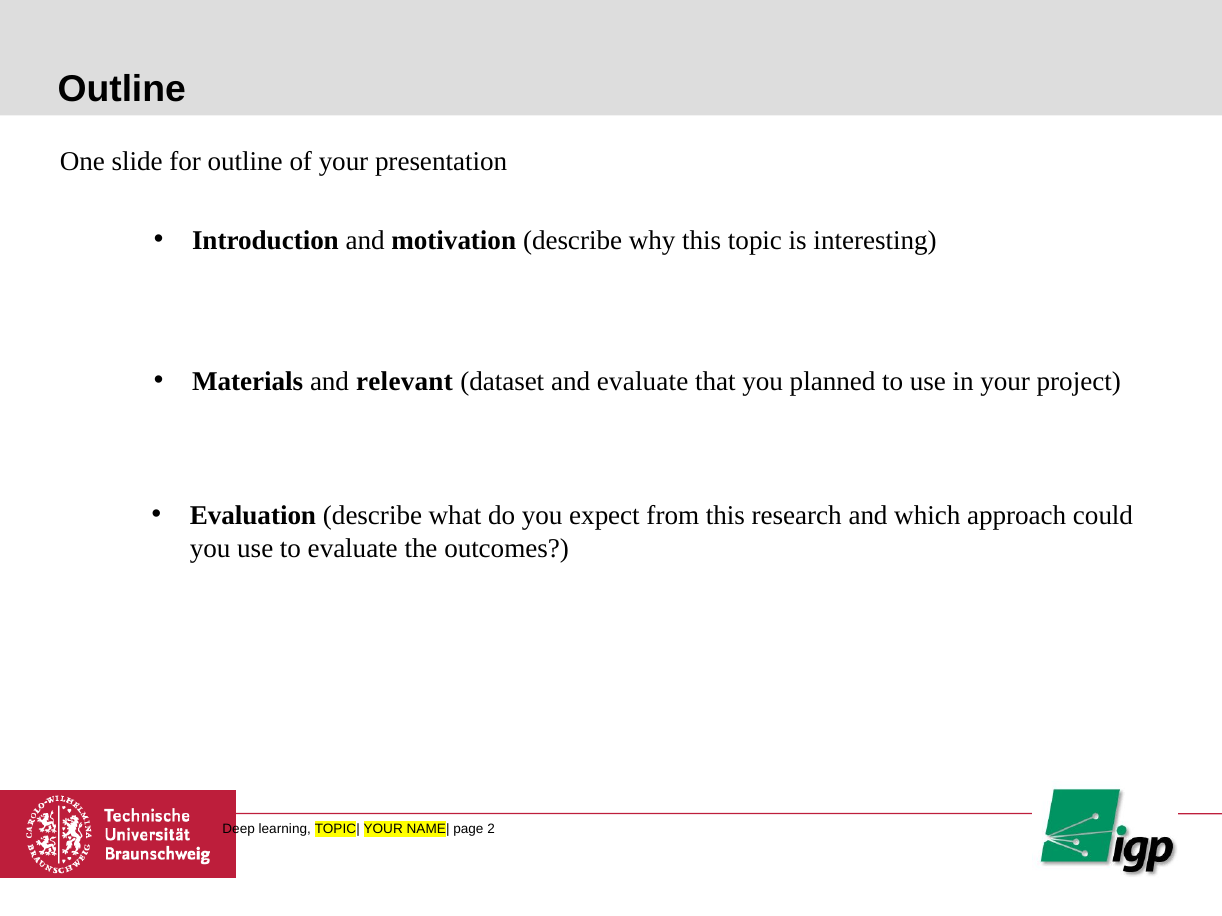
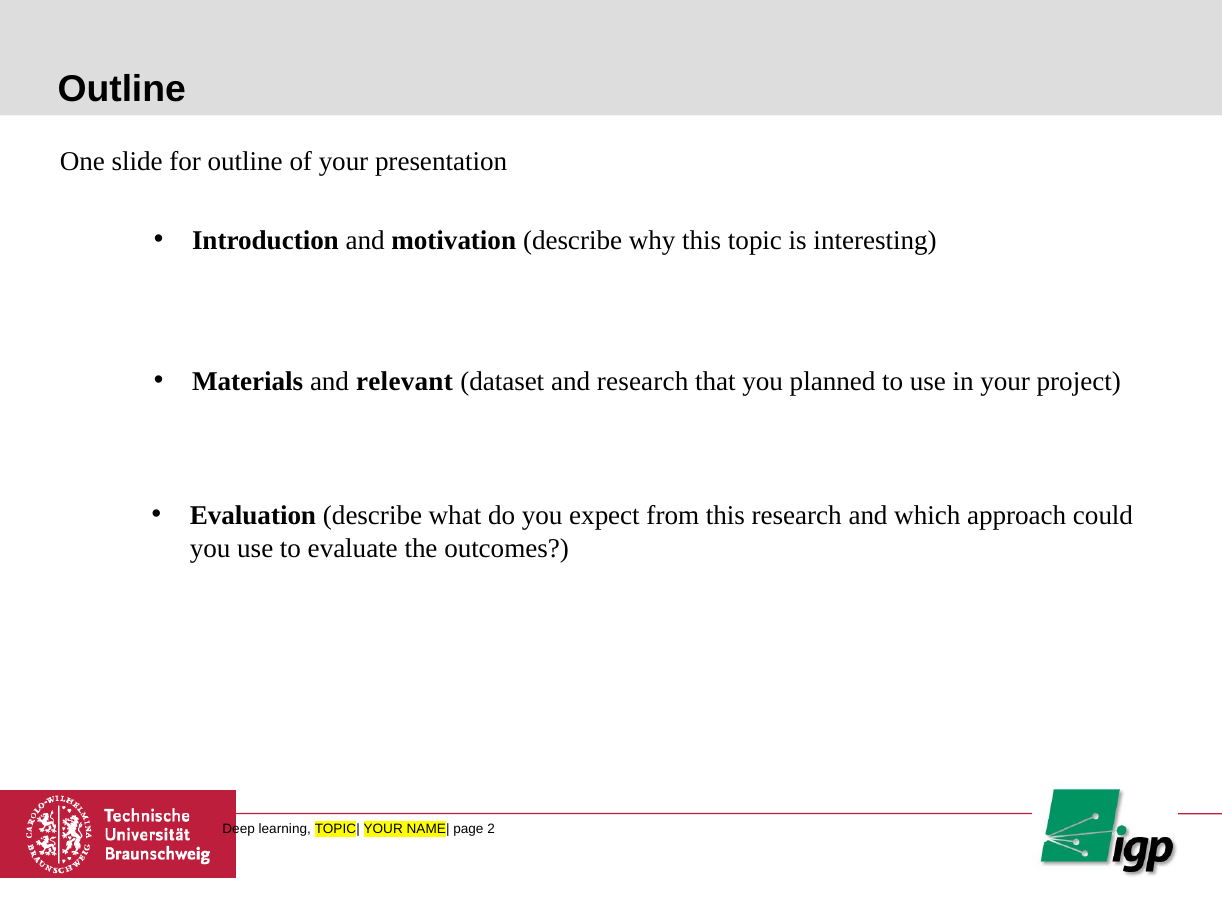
and evaluate: evaluate -> research (643, 382)
